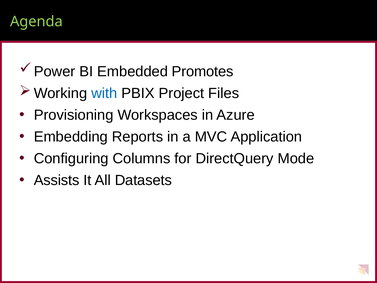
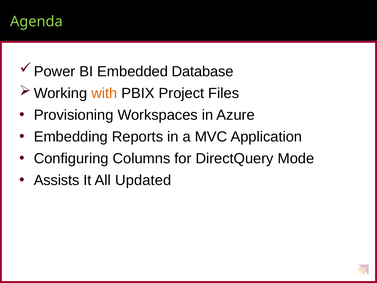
Promotes: Promotes -> Database (203, 71)
with colour: blue -> orange (104, 93)
Datasets: Datasets -> Updated (143, 180)
